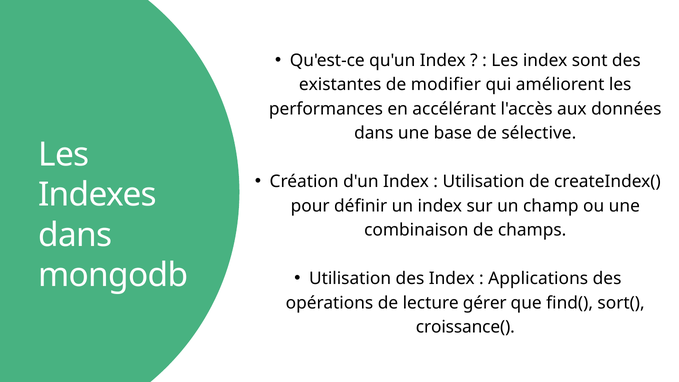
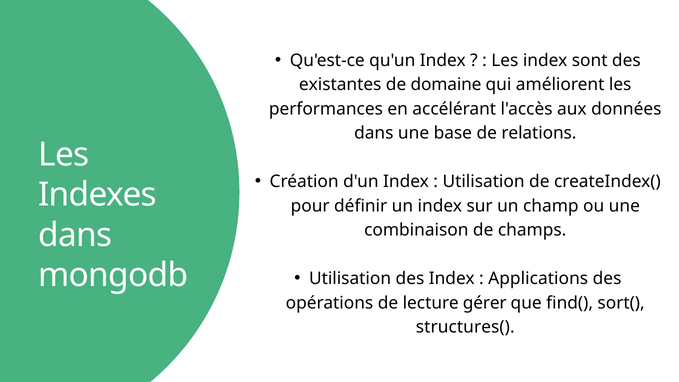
modifier: modifier -> domaine (446, 85)
sélective: sélective -> relations (539, 133)
croissance(: croissance( -> structures( (465, 327)
